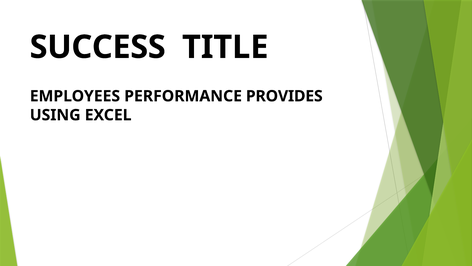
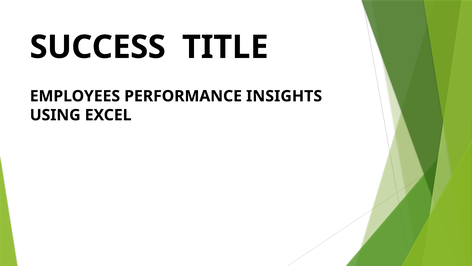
PROVIDES: PROVIDES -> INSIGHTS (284, 96)
